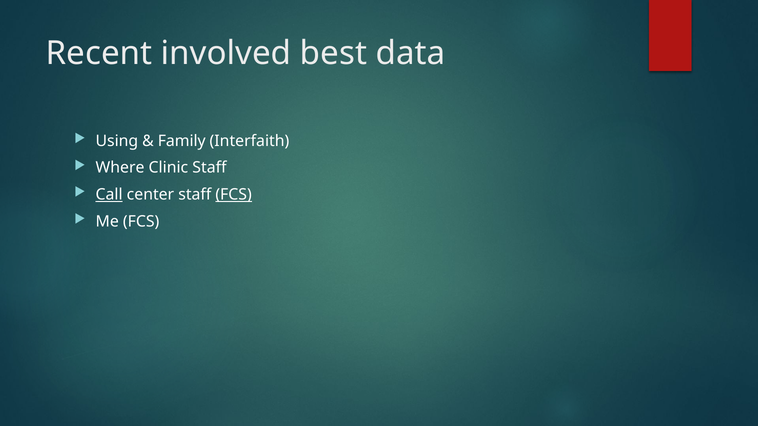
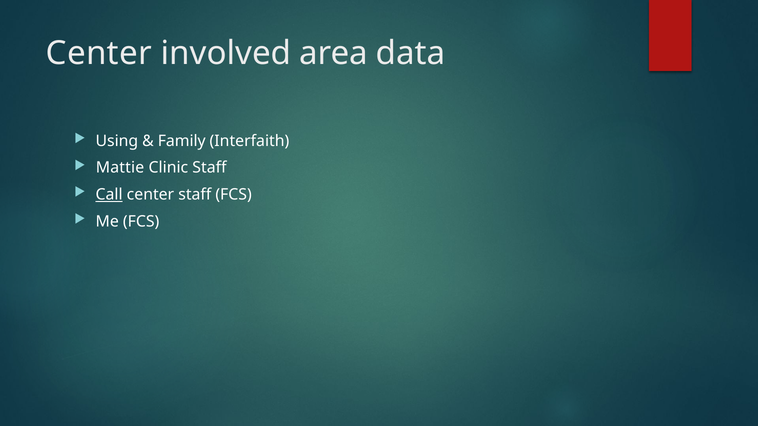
Recent: Recent -> Center (99, 53)
best: best -> area (334, 53)
Where: Where -> Mattie (120, 168)
FCS underline: present -> none (234, 195)
